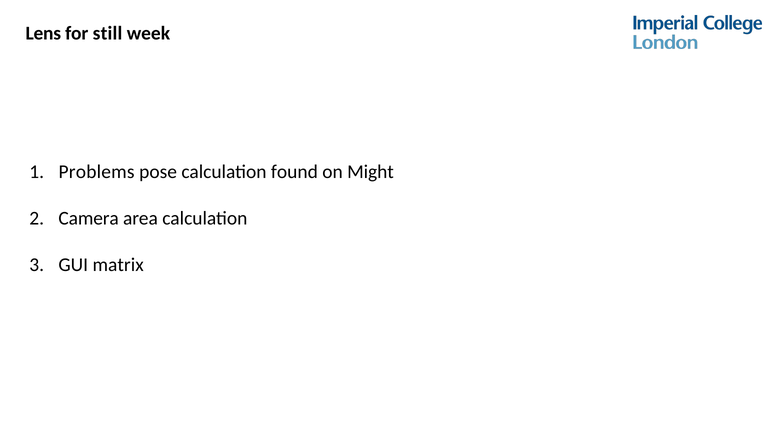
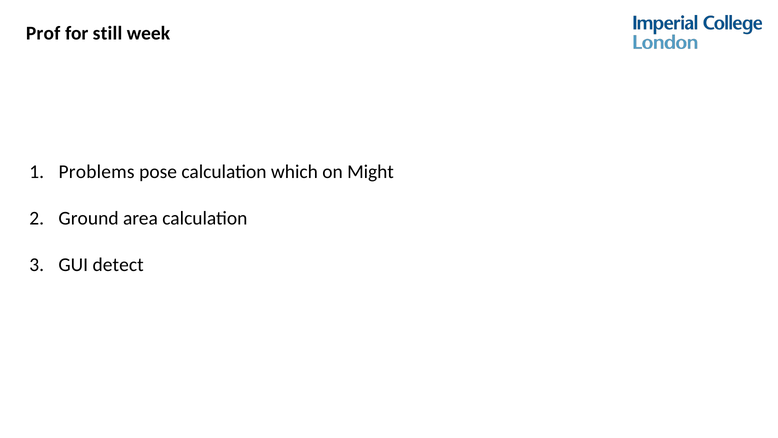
Lens: Lens -> Prof (43, 33)
found: found -> which (294, 171)
Camera: Camera -> Ground (89, 218)
matrix: matrix -> detect (118, 265)
